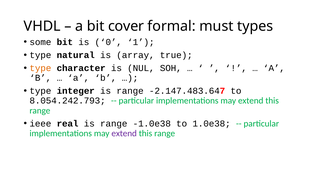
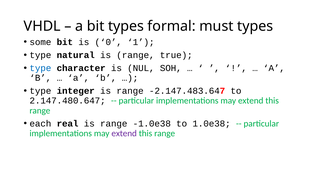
bit cover: cover -> types (126, 26)
array: array -> range (135, 55)
type colour: orange -> blue (40, 68)
8.054.242.793: 8.054.242.793 -> 2.147.480.647 (68, 101)
ieee: ieee -> each (40, 124)
